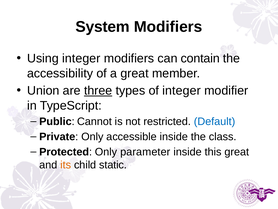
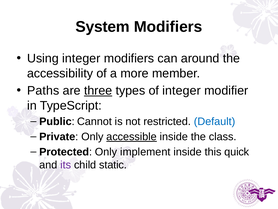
contain: contain -> around (200, 58)
a great: great -> more (135, 73)
Union: Union -> Paths (43, 90)
accessible underline: none -> present (132, 136)
parameter: parameter -> implement (145, 152)
this great: great -> quick (237, 152)
its colour: orange -> purple (66, 165)
